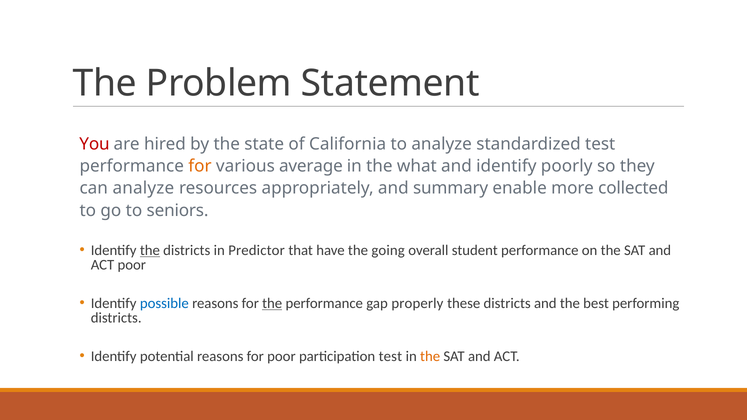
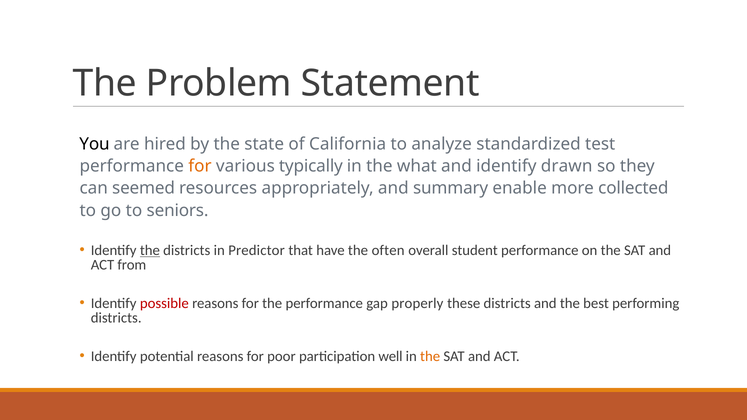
You colour: red -> black (95, 144)
average: average -> typically (311, 166)
poorly: poorly -> drawn (567, 166)
can analyze: analyze -> seemed (144, 188)
going: going -> often (388, 251)
ACT poor: poor -> from (132, 265)
possible colour: blue -> red (164, 304)
the underline: present -> none (272, 304)
participation test: test -> well (391, 357)
